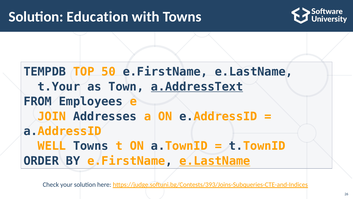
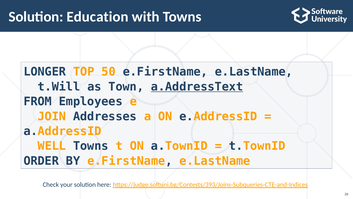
TEMPDB: TEMPDB -> LONGER (45, 72)
t.Your: t.Your -> t.Will (59, 86)
e.LastName underline: present -> none (215, 161)
